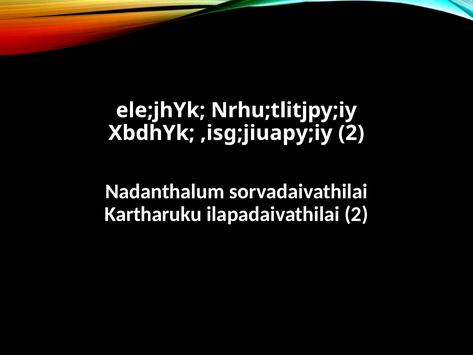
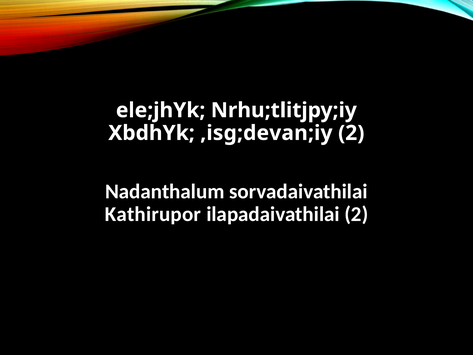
,isg;jiuapy;iy: ,isg;jiuapy;iy -> ,isg;devan;iy (266, 133)
Kartharuku: Kartharuku -> Kathirupor (153, 214)
